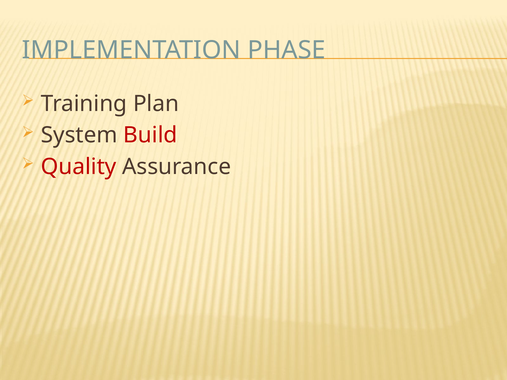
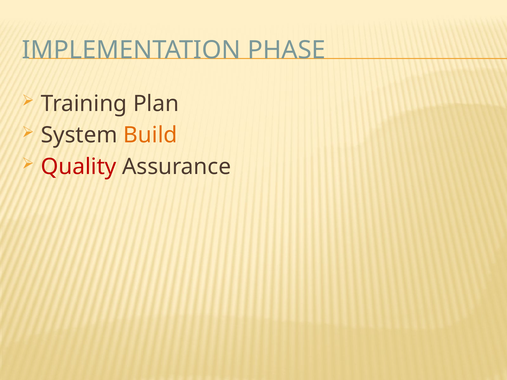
Build colour: red -> orange (150, 135)
